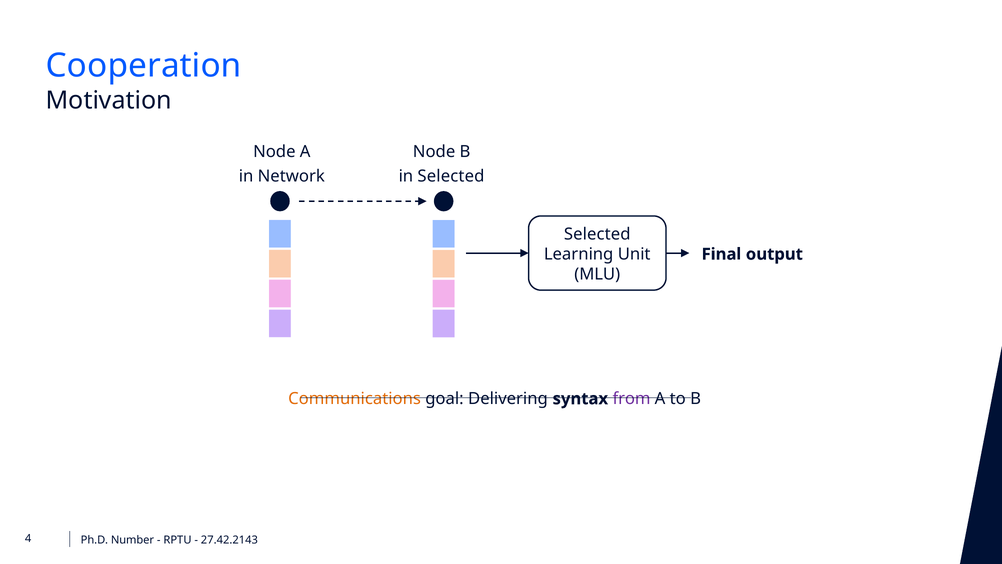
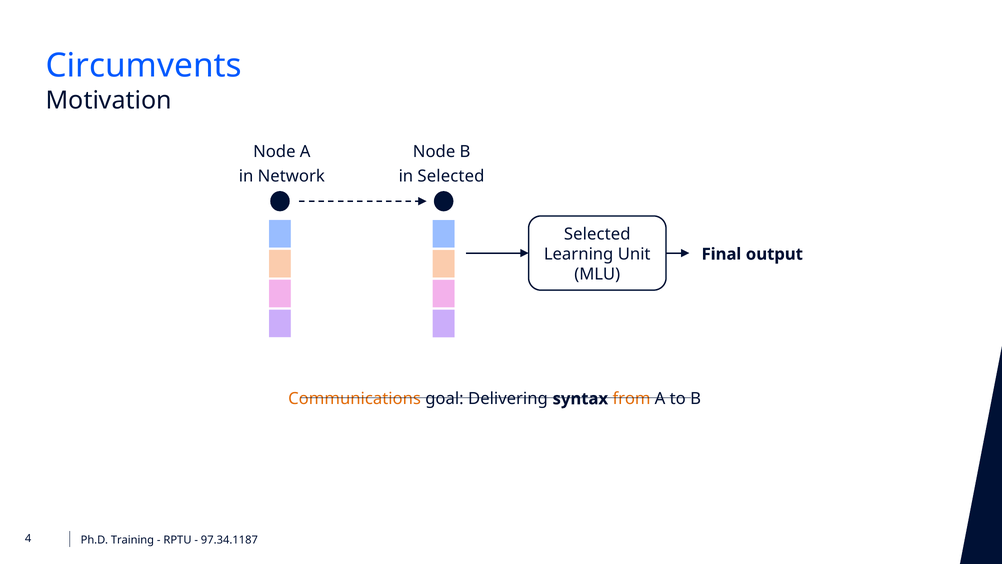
Cooperation: Cooperation -> Circumvents (144, 66)
from colour: purple -> orange (632, 399)
Number: Number -> Training (132, 540)
27.42.2143: 27.42.2143 -> 97.34.1187 (229, 540)
